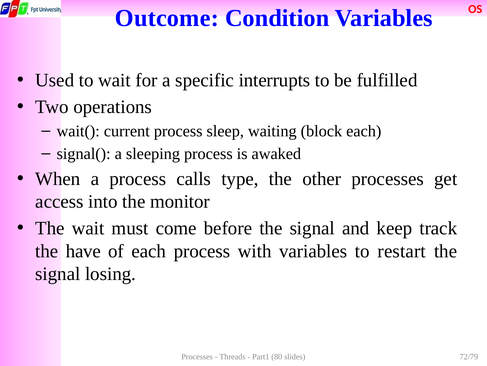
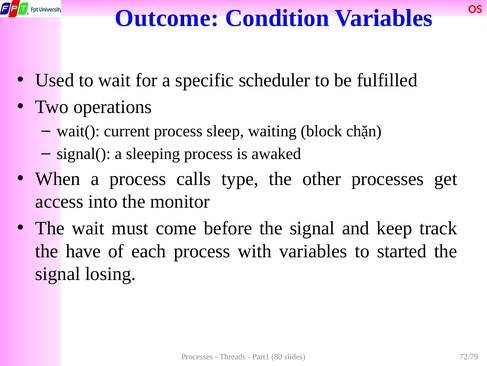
interrupts: interrupts -> scheduler (274, 80)
block each: each -> chặn (364, 131)
restart: restart -> started (402, 251)
